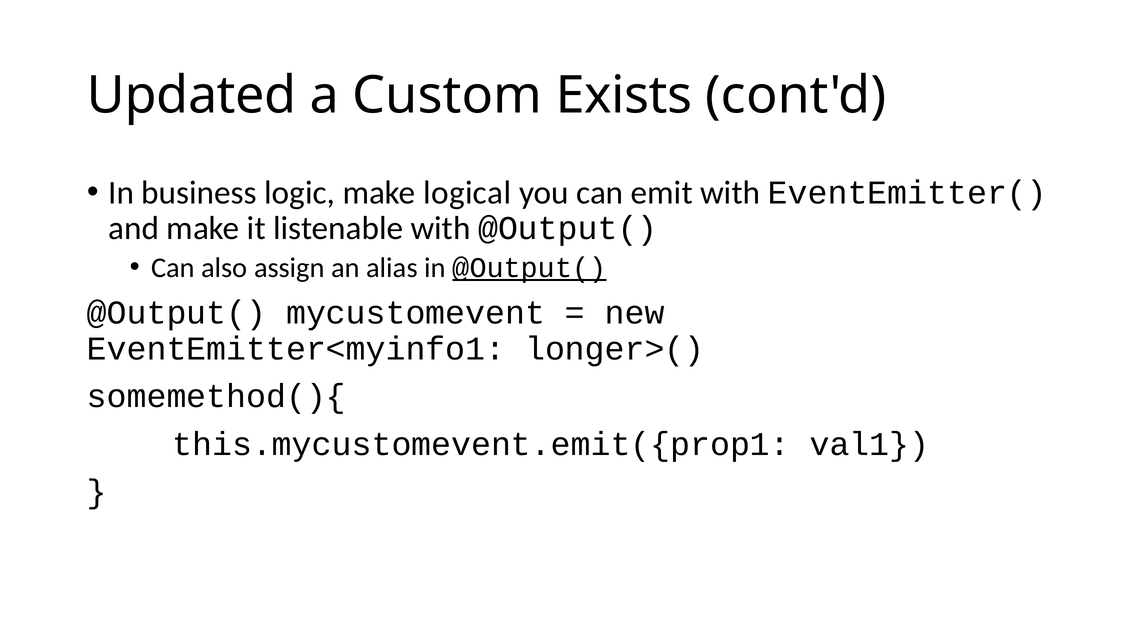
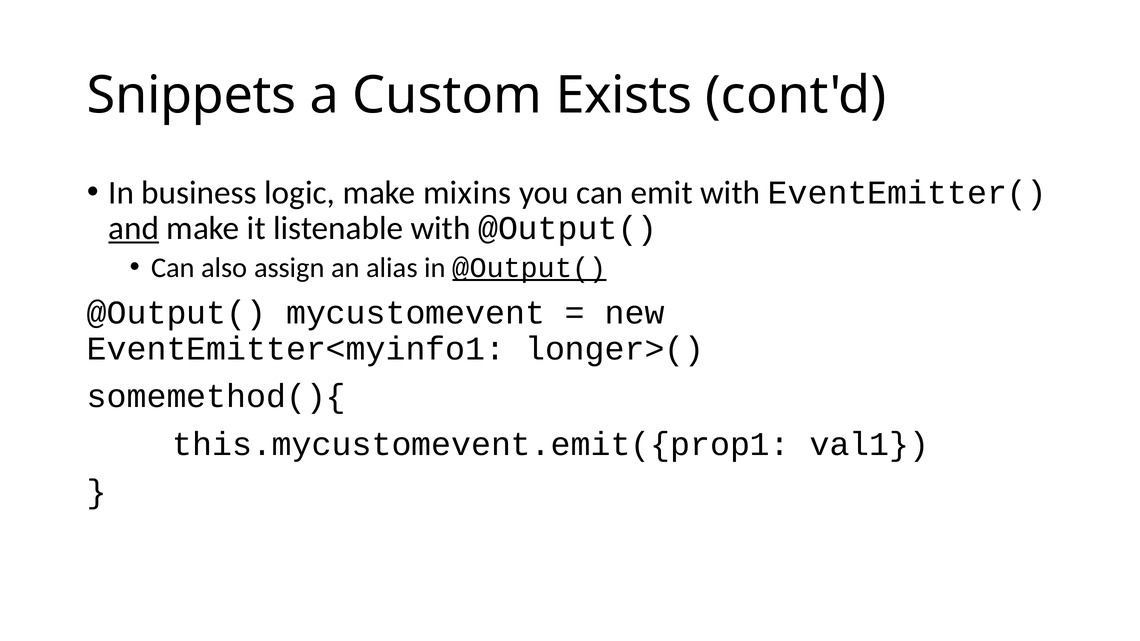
Updated: Updated -> Snippets (192, 96)
logical: logical -> mixins (467, 193)
and underline: none -> present (134, 229)
